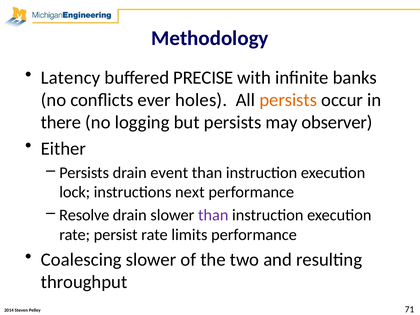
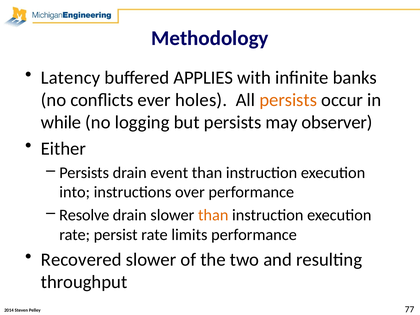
PRECISE: PRECISE -> APPLIES (203, 78)
there: there -> while (61, 122)
lock: lock -> into (75, 192)
next: next -> over (190, 192)
than colour: purple -> orange (213, 215)
Coalescing: Coalescing -> Recovered (81, 260)
71: 71 -> 77 (410, 309)
